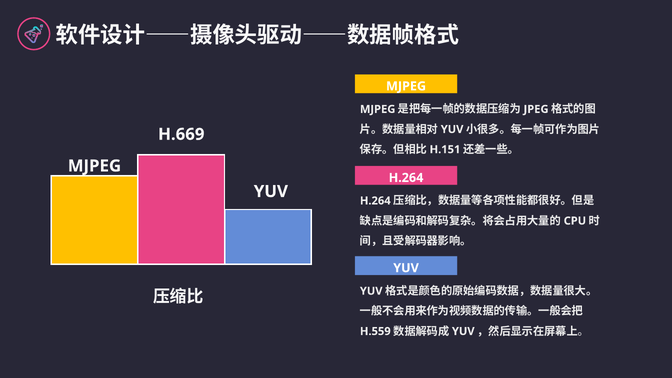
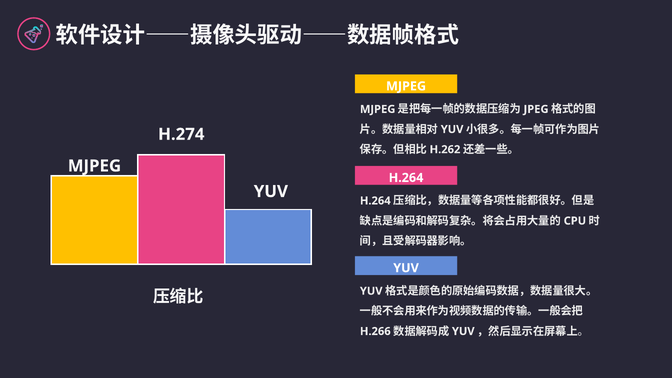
H.669: H.669 -> H.274 (181, 134)
H.151: H.151 -> H.262 (445, 149)
H.559: H.559 -> H.266 (375, 331)
